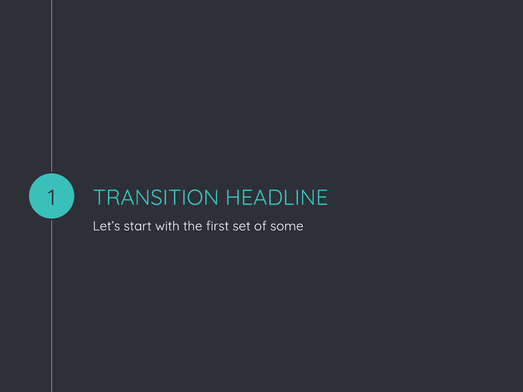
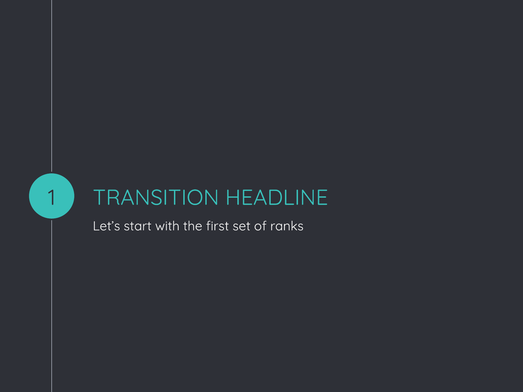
some: some -> ranks (287, 226)
